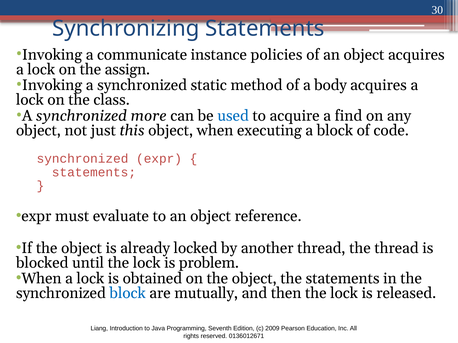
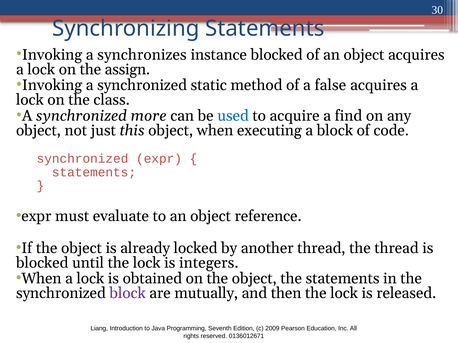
communicate: communicate -> synchronizes (142, 55)
instance policies: policies -> blocked (277, 55)
body: body -> false (330, 85)
problem: problem -> integers (209, 263)
block colour: blue -> purple (128, 294)
